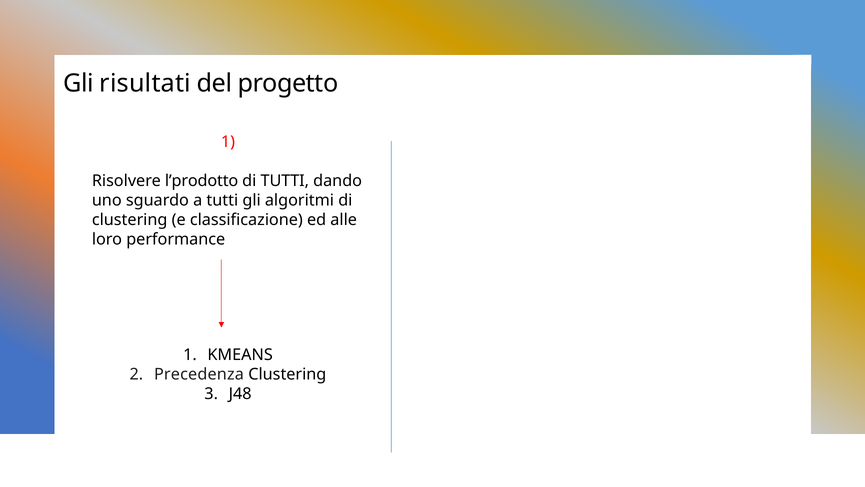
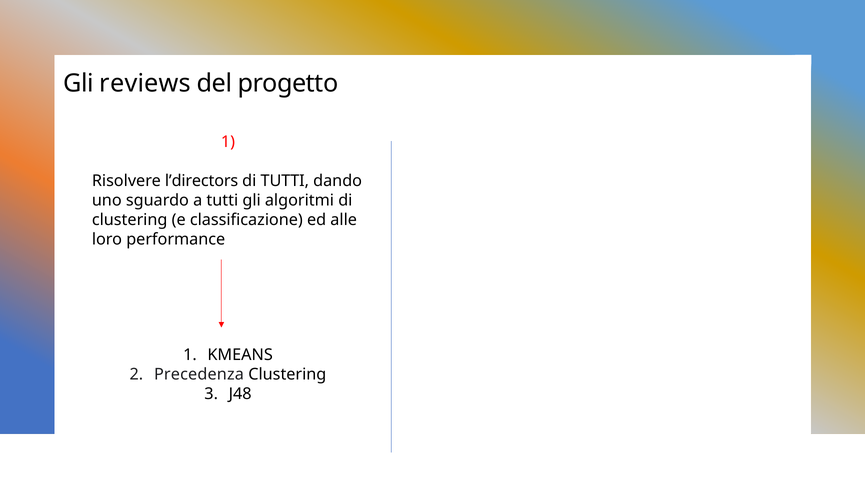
risultati: risultati -> reviews (145, 83)
l’prodotto: l’prodotto -> l’directors (202, 181)
